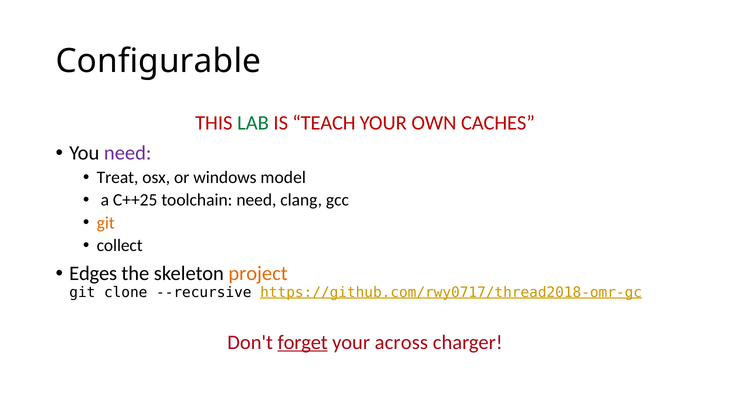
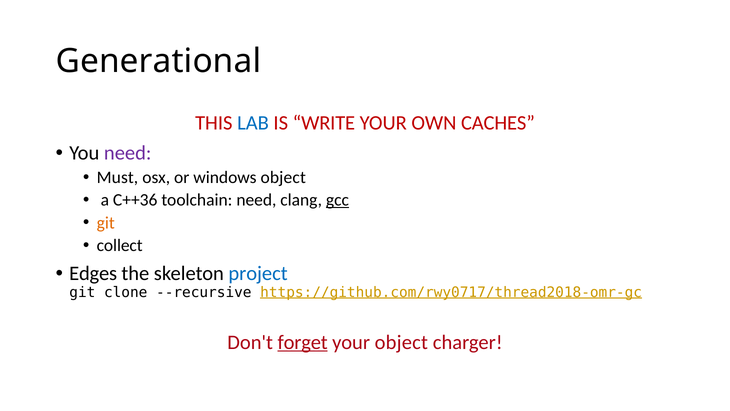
Configurable: Configurable -> Generational (158, 61)
LAB colour: green -> blue (253, 123)
TEACH: TEACH -> WRITE (324, 123)
Treat: Treat -> Must (117, 177)
windows model: model -> object (283, 177)
C++25: C++25 -> C++36 (135, 200)
gcc underline: none -> present (337, 200)
project colour: orange -> blue (258, 273)
your across: across -> object (401, 342)
